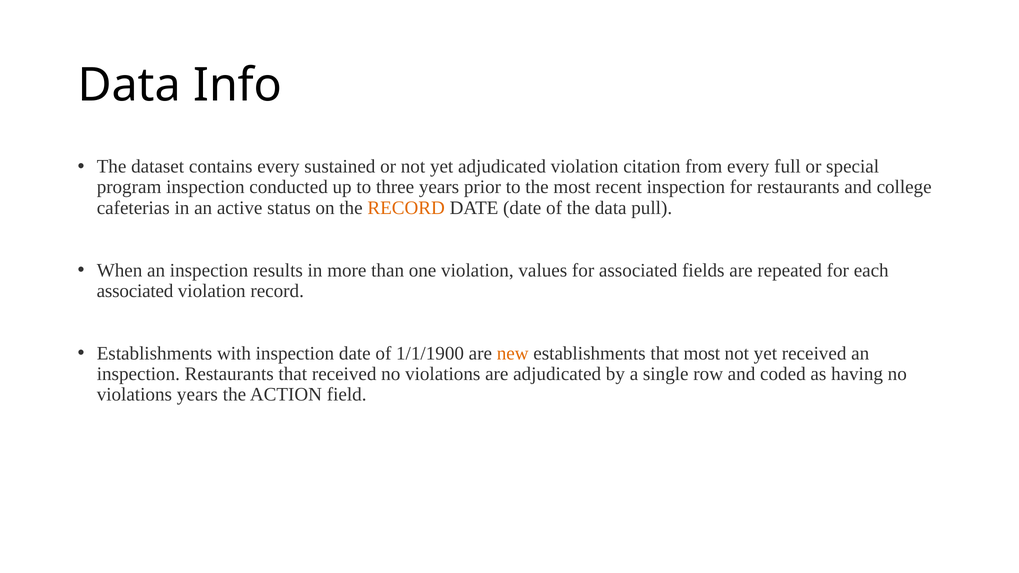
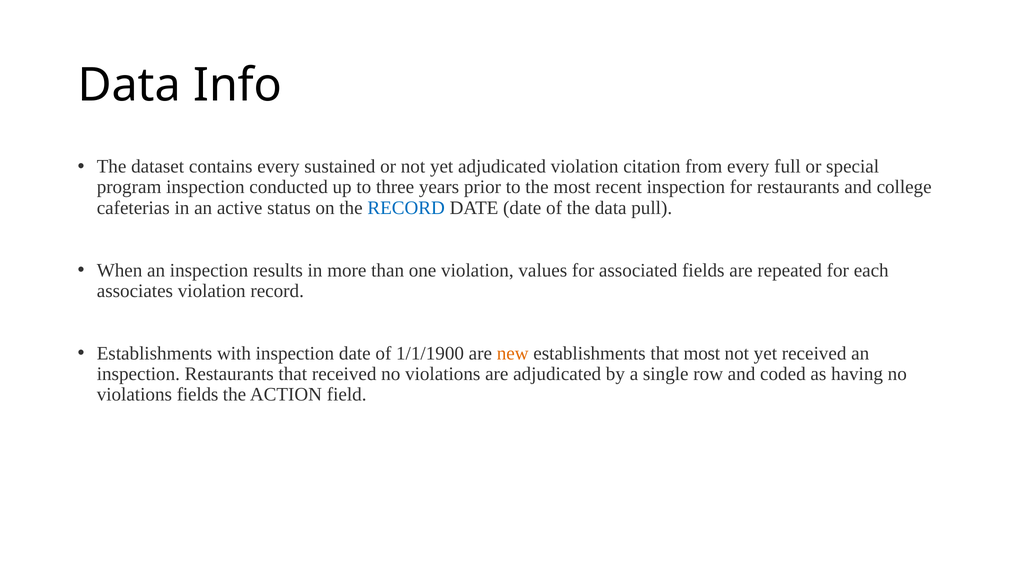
RECORD colour: orange -> blue (406, 208)
associated: associated -> associates (135, 291)
violations years: years -> fields (198, 395)
